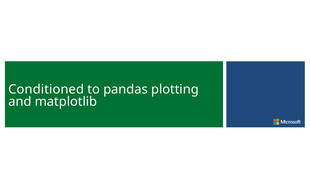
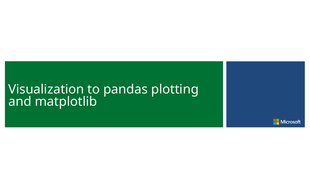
Conditioned: Conditioned -> Visualization (46, 89)
